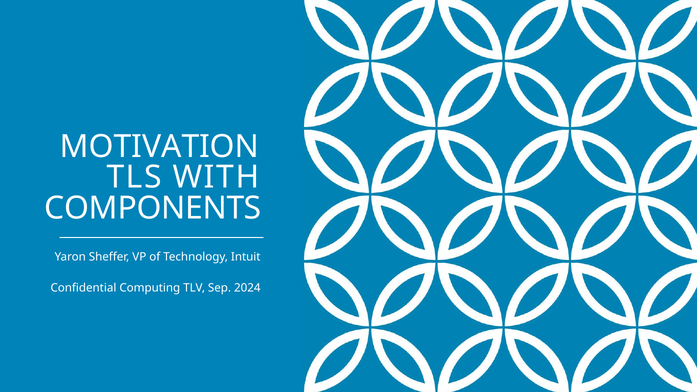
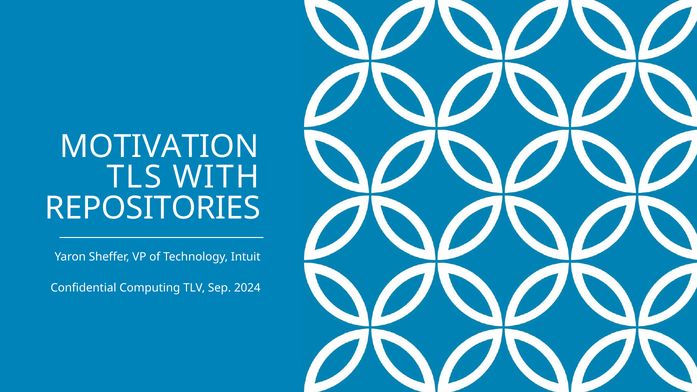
COMPONENTS: COMPONENTS -> REPOSITORIES (153, 208)
